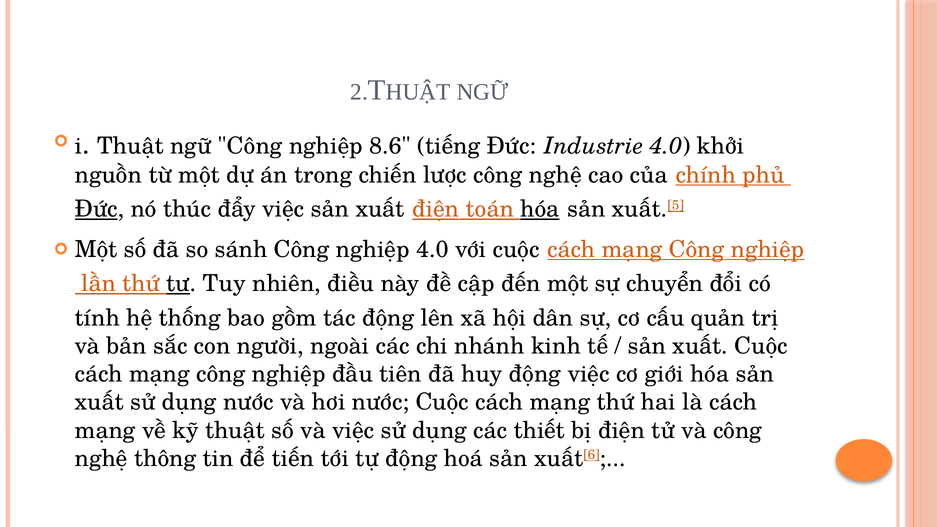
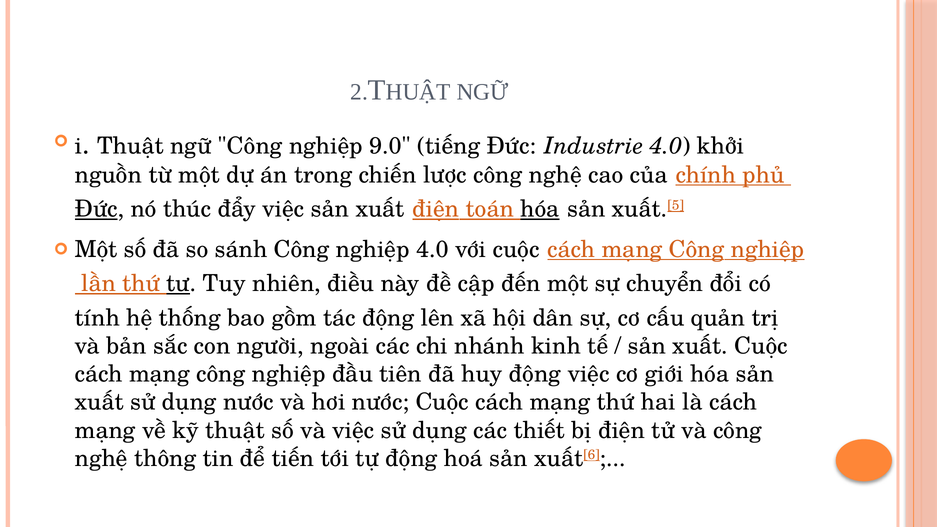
8.6: 8.6 -> 9.0 (390, 146)
